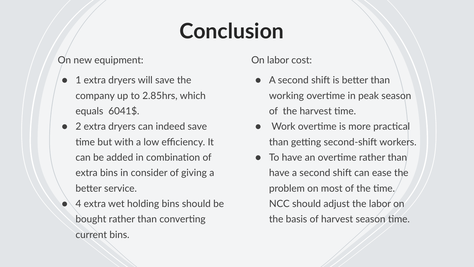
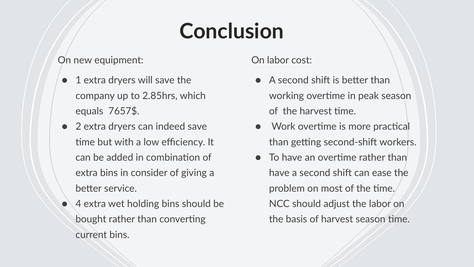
6041$: 6041$ -> 7657$ (124, 111)
